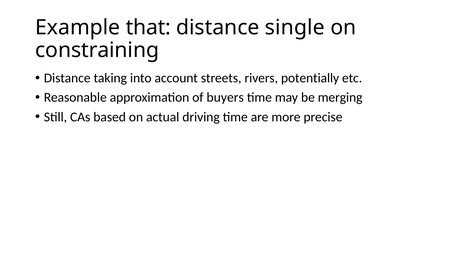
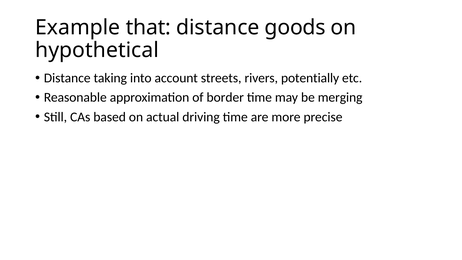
single: single -> goods (295, 27)
constraining: constraining -> hypothetical (97, 50)
buyers: buyers -> border (225, 97)
